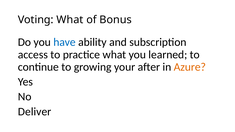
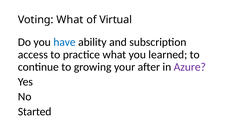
Bonus: Bonus -> Virtual (116, 20)
Azure colour: orange -> purple (190, 67)
Deliver: Deliver -> Started (35, 112)
